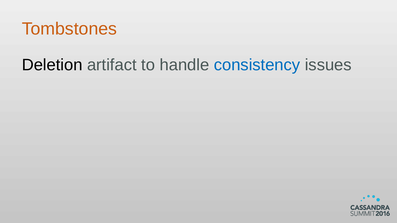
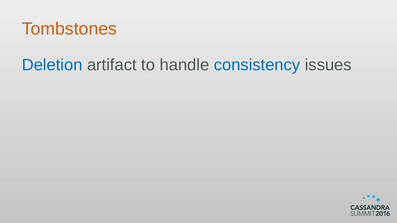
Deletion colour: black -> blue (52, 65)
